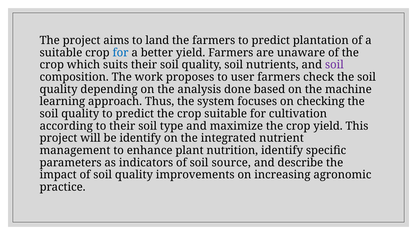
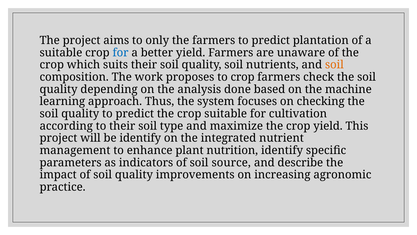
land: land -> only (157, 40)
soil colour: purple -> orange (334, 65)
to user: user -> crop (243, 77)
